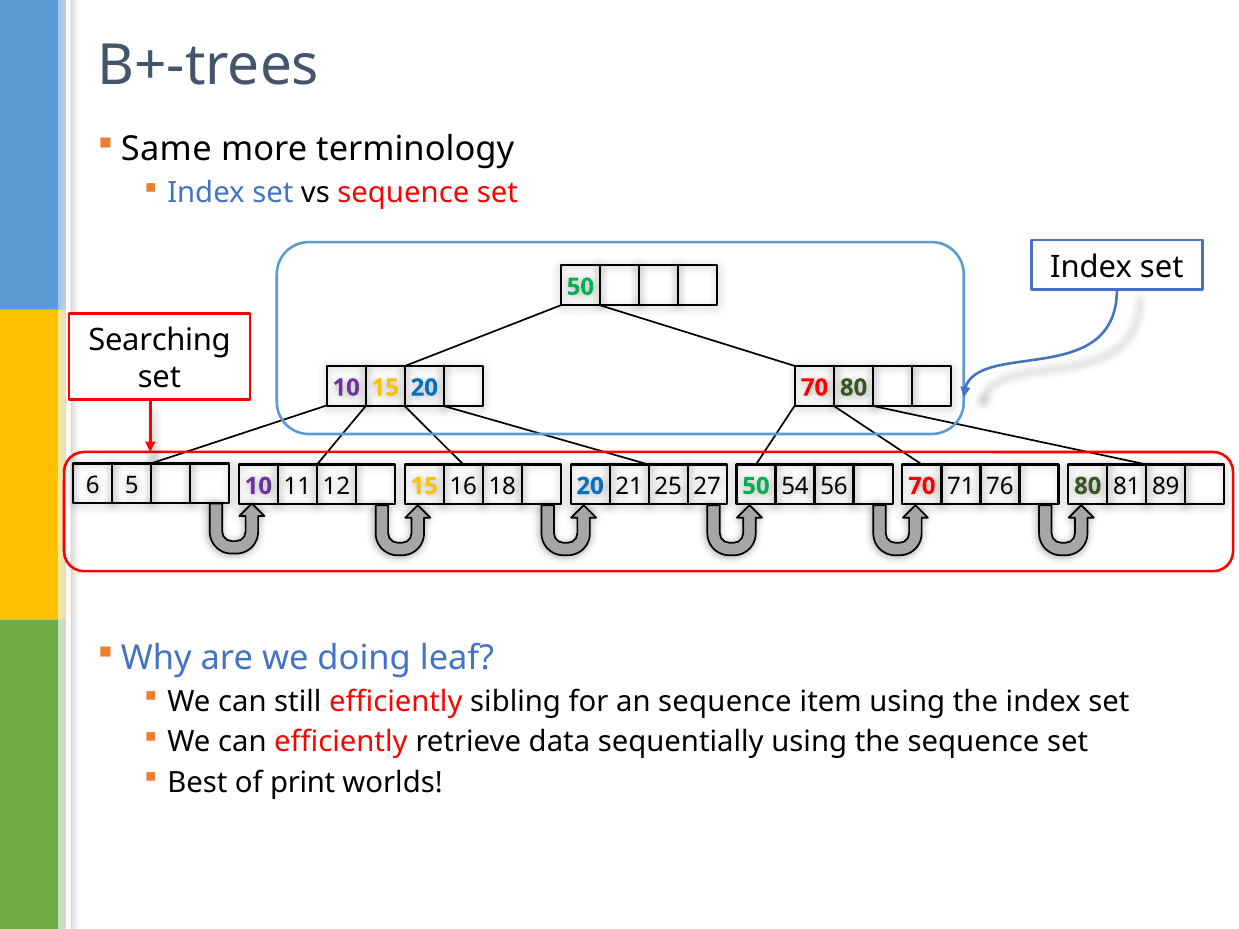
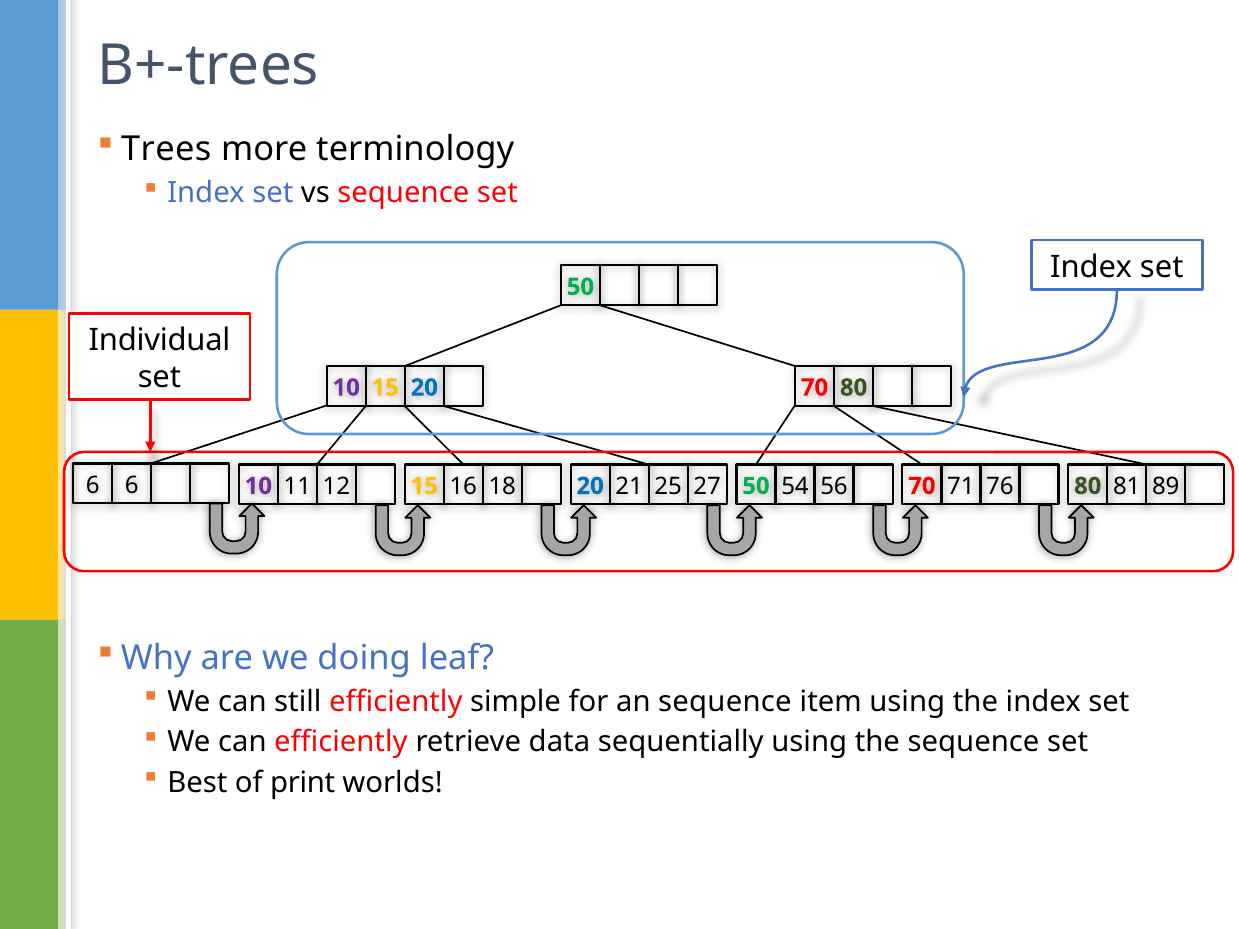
Same: Same -> Trees (166, 150)
Searching: Searching -> Individual (160, 340)
6 5: 5 -> 6 (132, 485)
sibling: sibling -> simple (516, 702)
